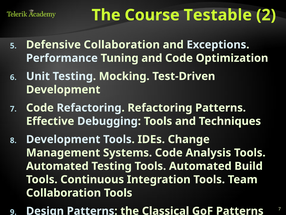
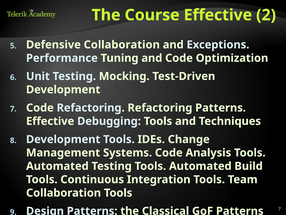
Course Testable: Testable -> Effective (218, 15)
